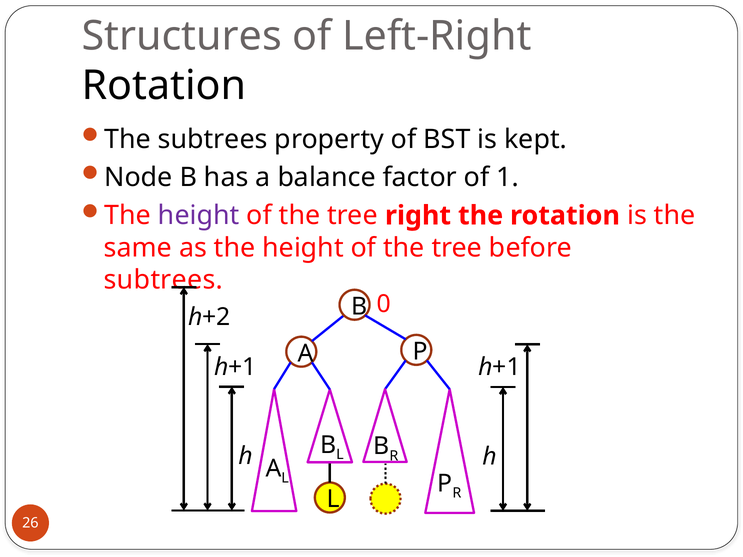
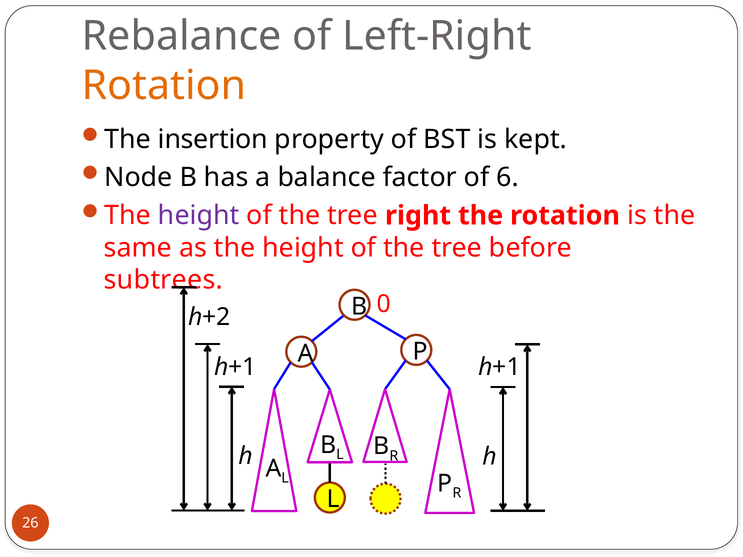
Structures: Structures -> Rebalance (182, 36)
Rotation colour: black -> orange (164, 86)
The subtrees: subtrees -> insertion (213, 139)
1: 1 -> 6 (507, 177)
